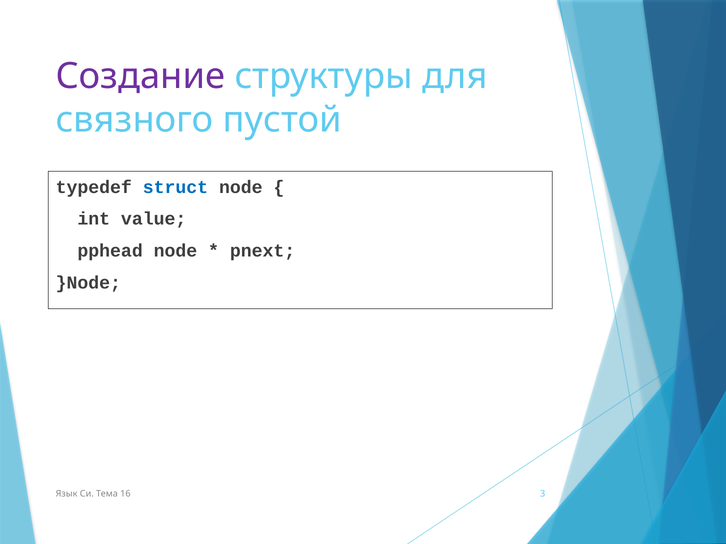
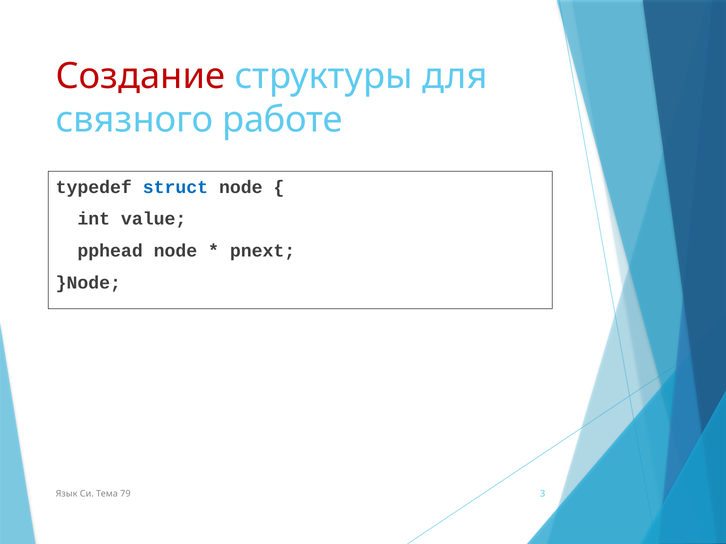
Создание colour: purple -> red (140, 76)
пустой: пустой -> работе (283, 120)
16: 16 -> 79 (125, 494)
